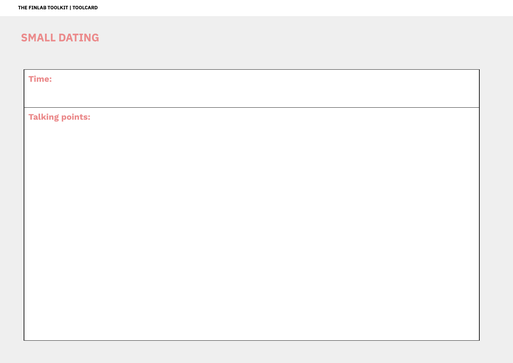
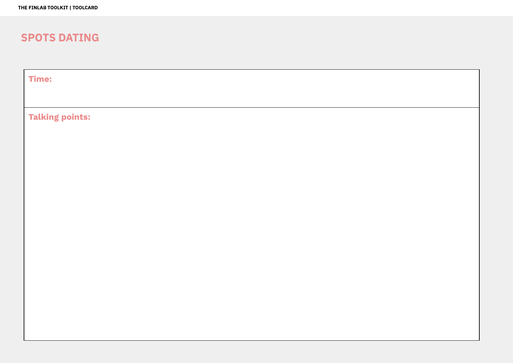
SMALL: SMALL -> SPOTS (38, 38)
